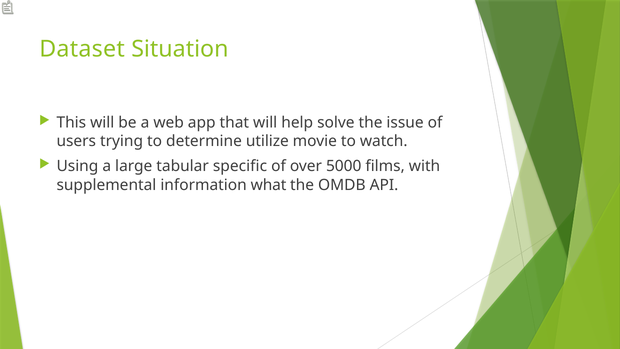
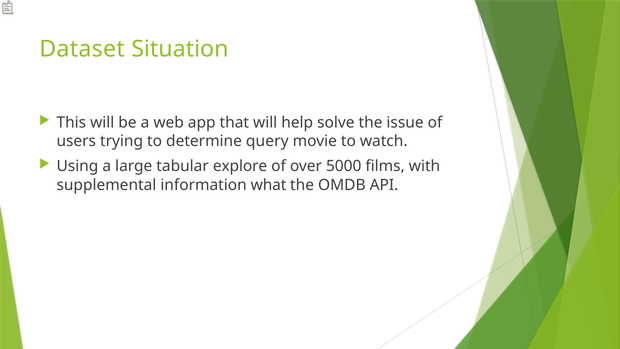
utilize: utilize -> query (267, 141)
specific: specific -> explore (240, 166)
